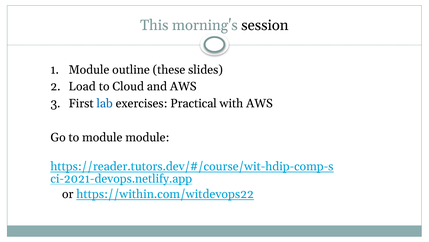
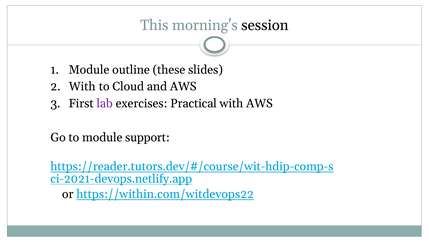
Load: Load -> With (82, 86)
lab colour: blue -> purple (105, 103)
module module: module -> support (147, 137)
